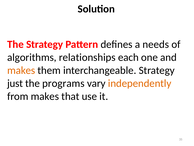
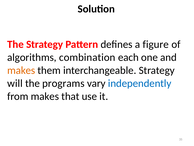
needs: needs -> figure (156, 44)
relationships: relationships -> combination (87, 57)
just: just -> will (15, 83)
independently colour: orange -> blue (140, 83)
